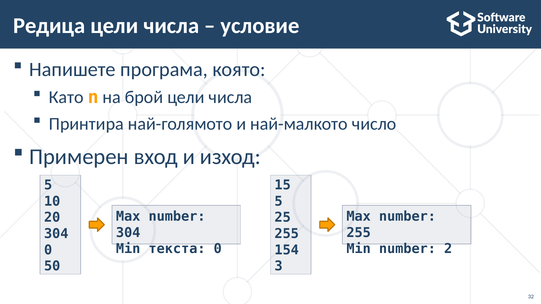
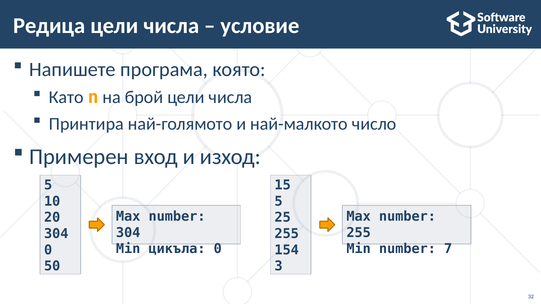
текста: текста -> цикъла (177, 249)
2: 2 -> 7 (448, 249)
